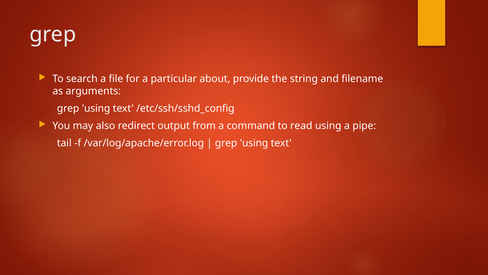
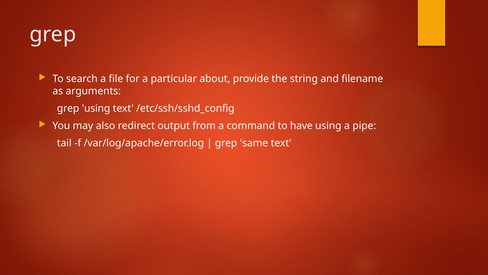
read: read -> have (301, 126)
using: using -> same (254, 143)
